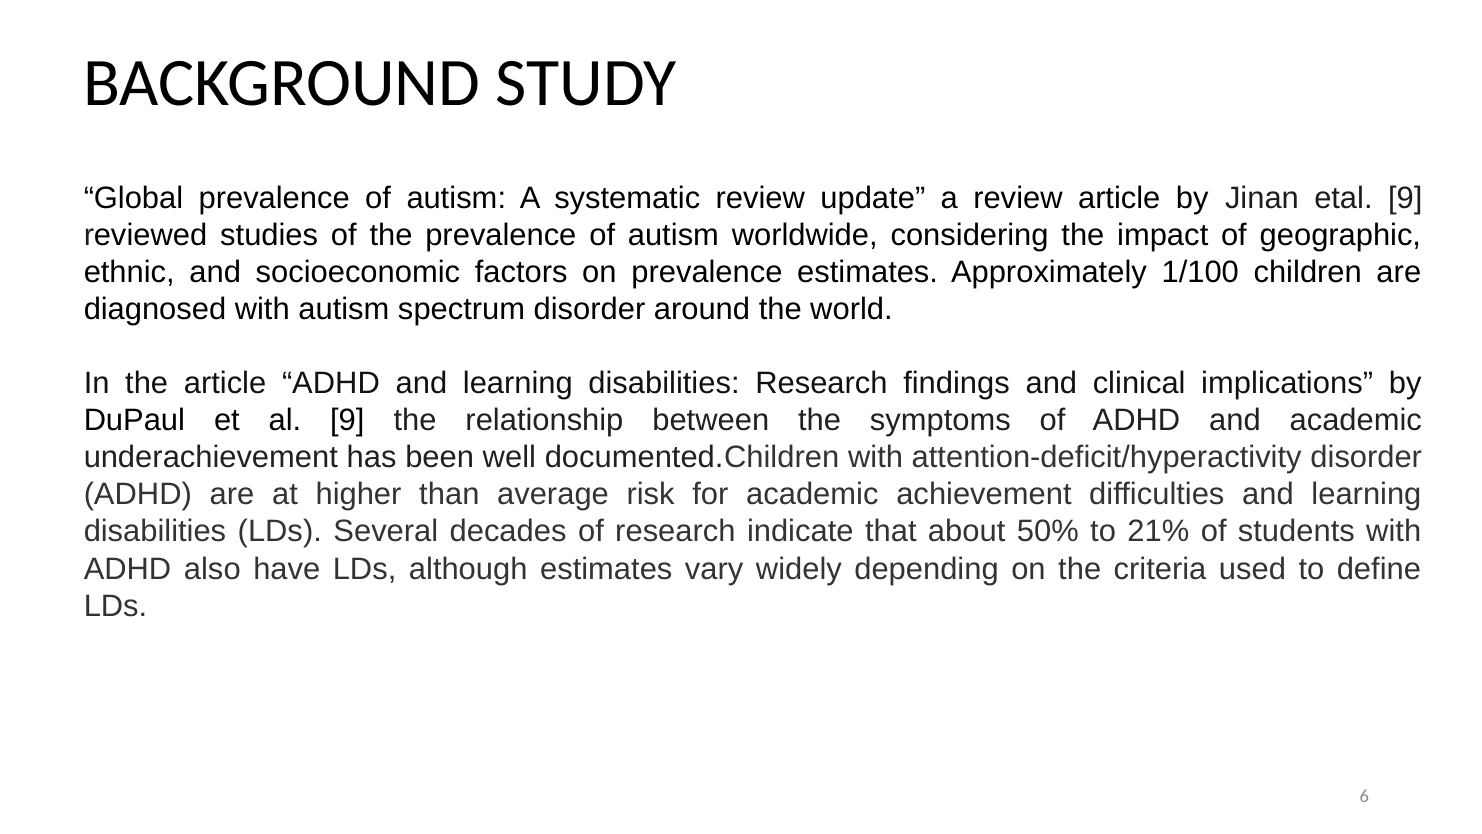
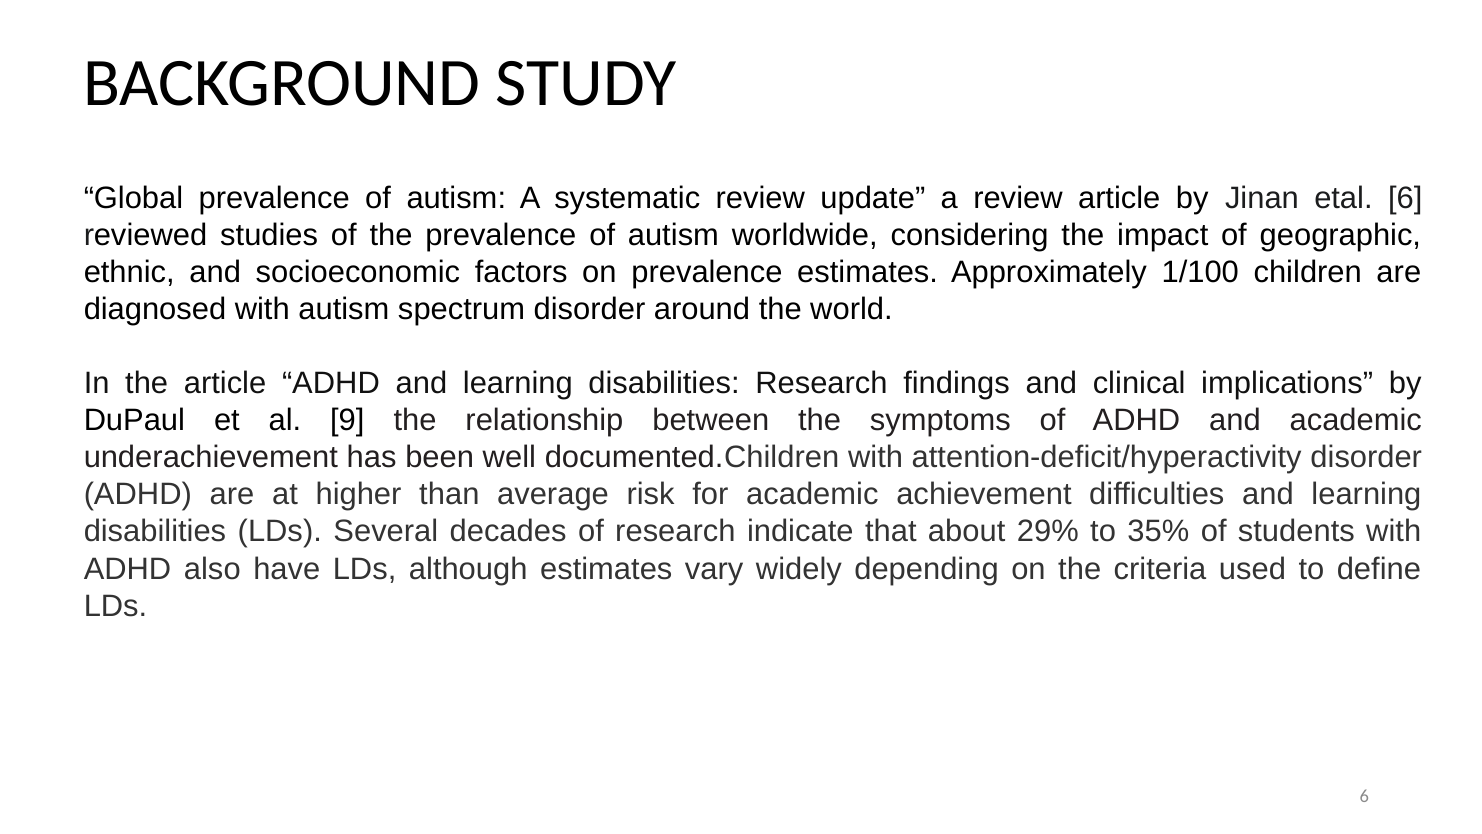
etal 9: 9 -> 6 (1405, 198)
50%: 50% -> 29% (1048, 532)
21%: 21% -> 35% (1158, 532)
